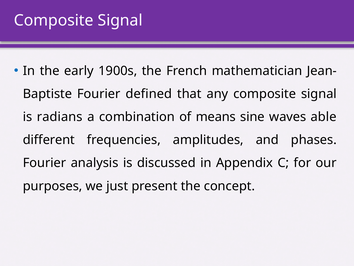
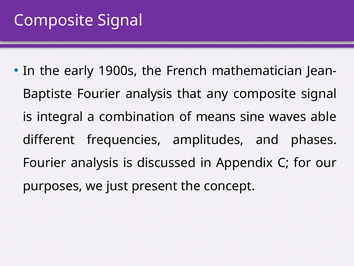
defined: defined -> analysis (149, 94)
radians: radians -> integral (60, 117)
